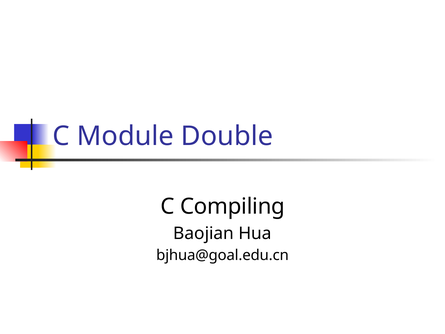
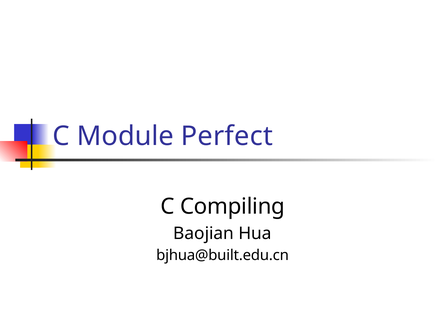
Double: Double -> Perfect (227, 136)
bjhua@goal.edu.cn: bjhua@goal.edu.cn -> bjhua@built.edu.cn (223, 255)
